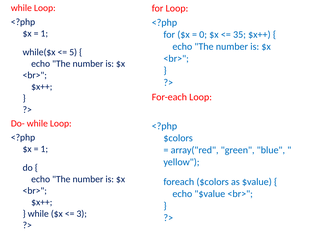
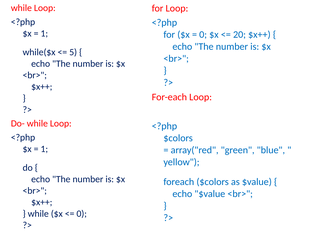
35: 35 -> 20 (239, 35)
3: 3 -> 0 (82, 213)
